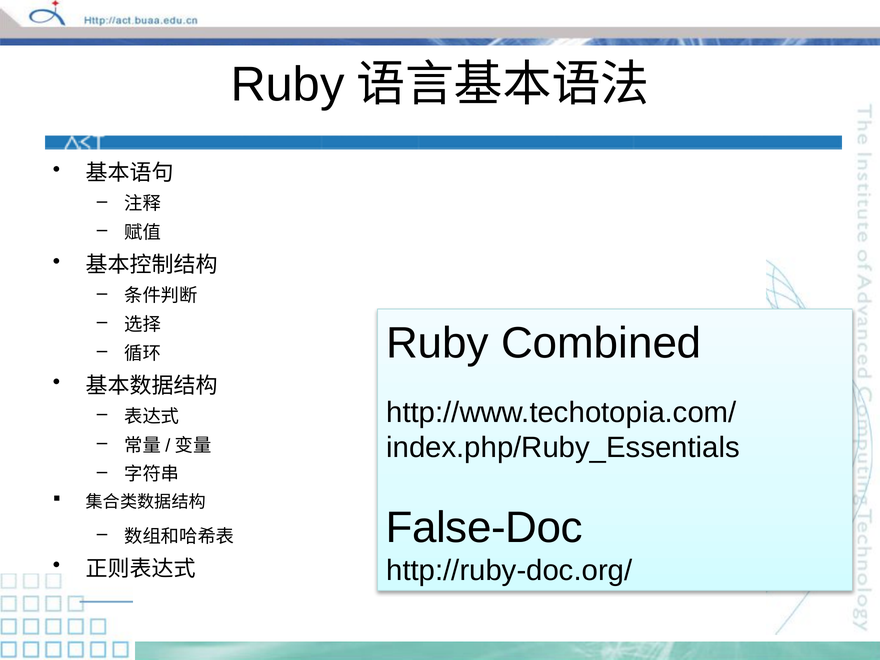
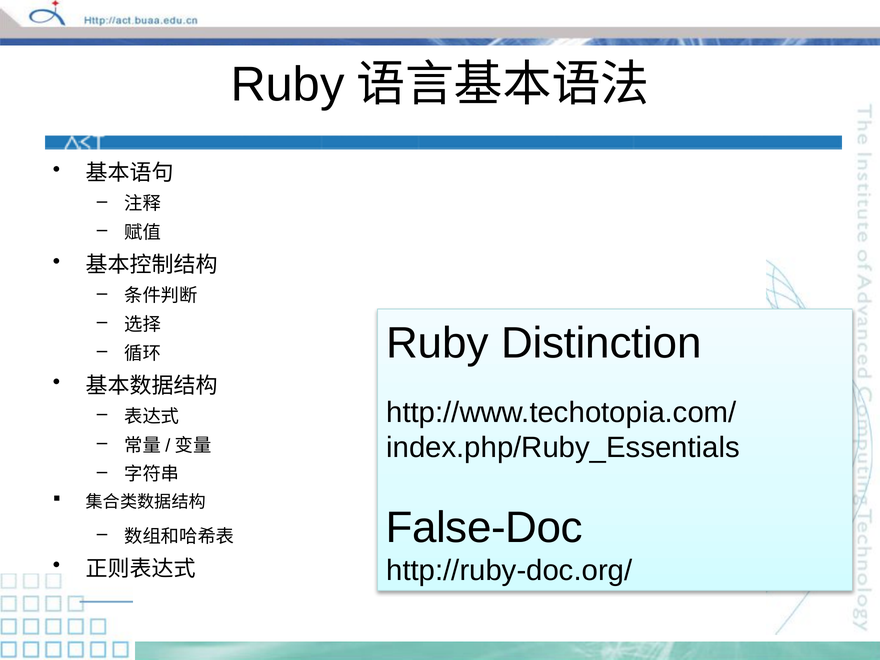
Combined: Combined -> Distinction (601, 343)
